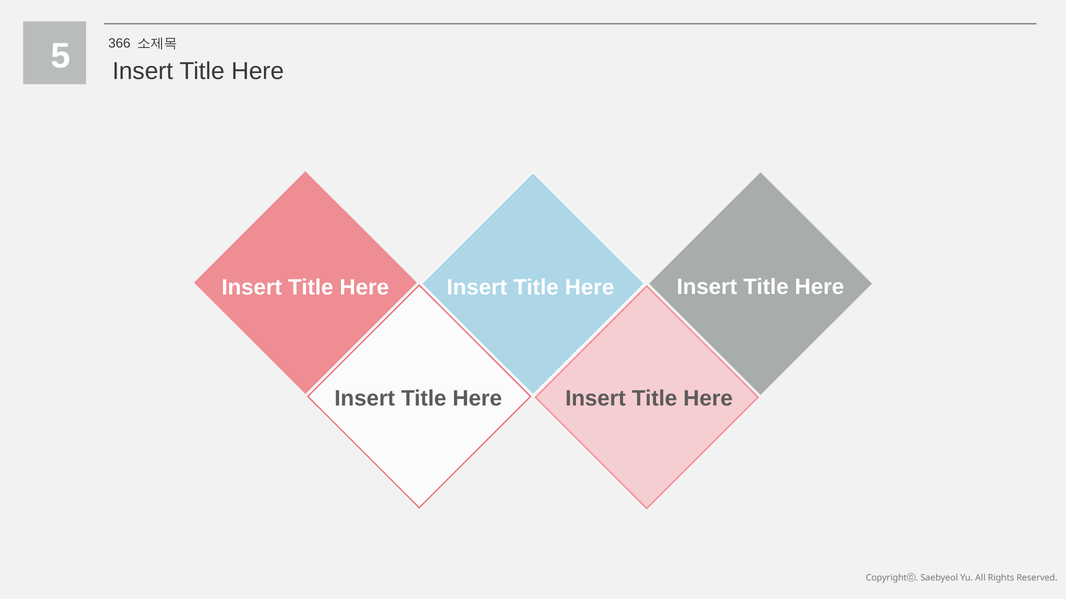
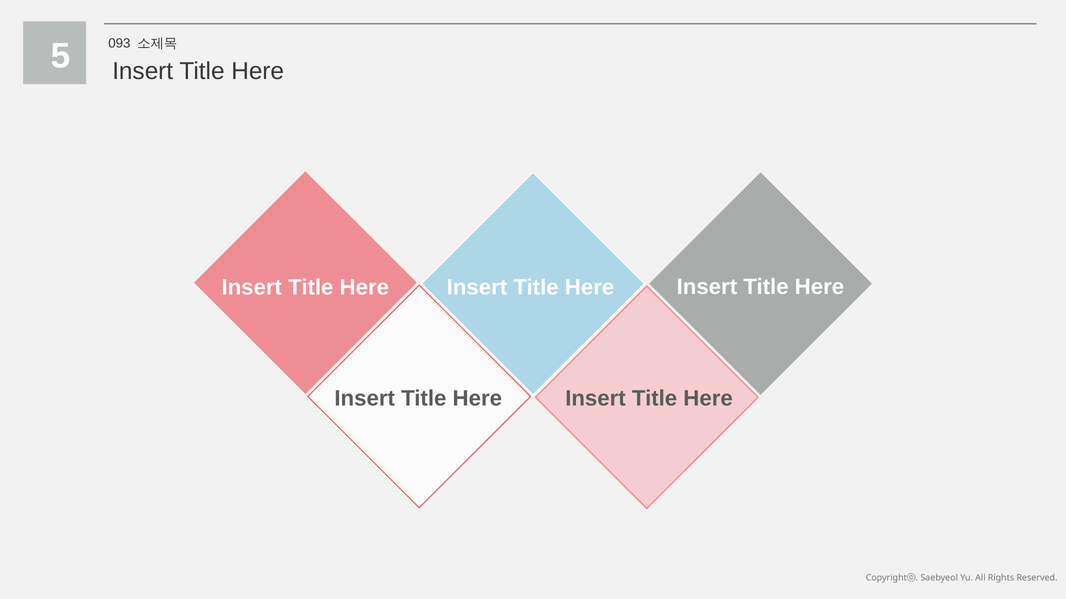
366: 366 -> 093 (119, 44)
